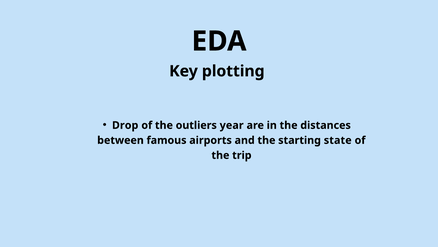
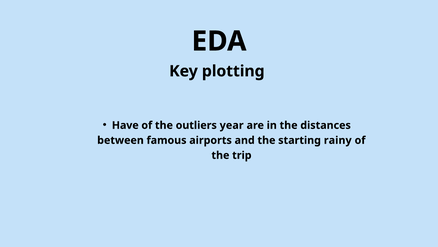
Drop: Drop -> Have (125, 125)
state: state -> rainy (338, 140)
